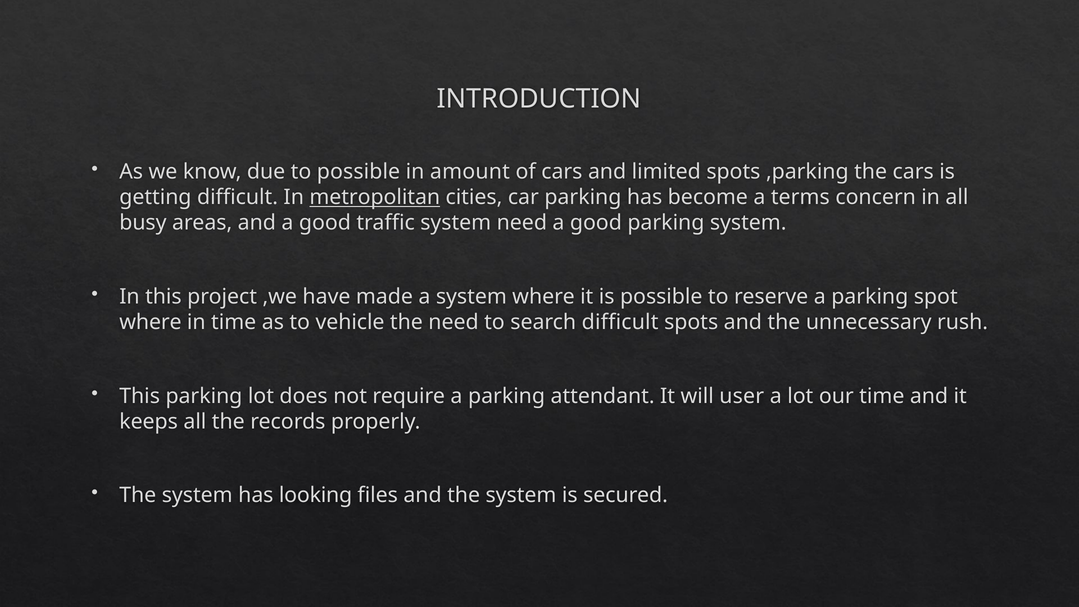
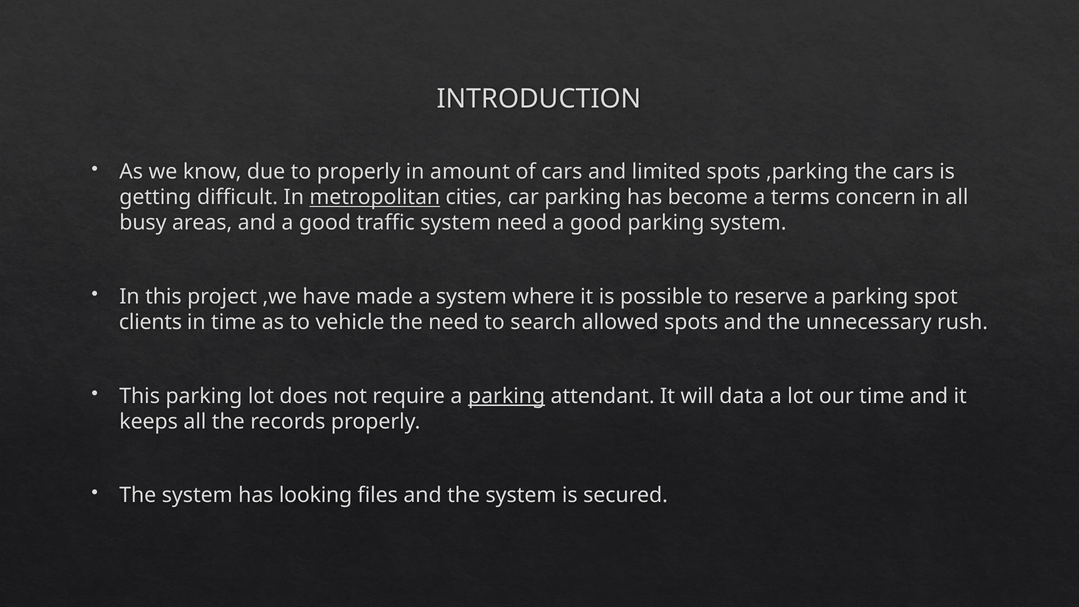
to possible: possible -> properly (359, 172)
where: where -> clients (151, 322)
search difficult: difficult -> allowed (620, 322)
parking underline: none -> present (507, 396)
user: user -> data (742, 396)
